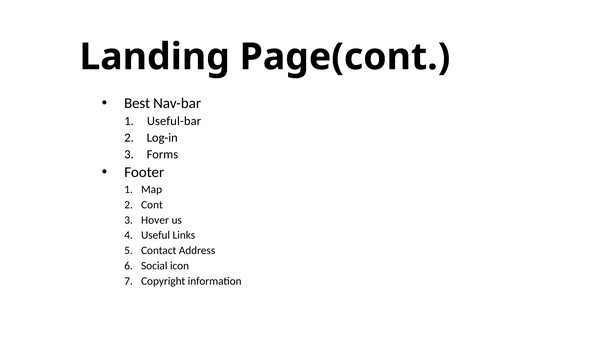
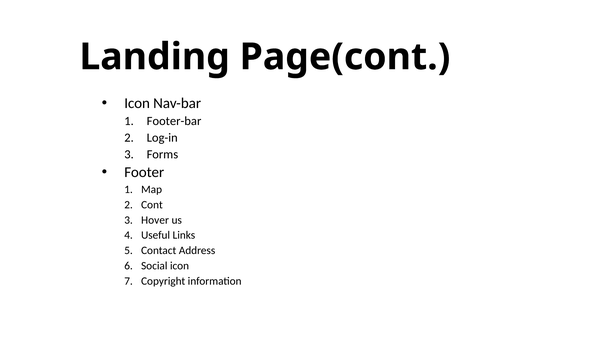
Best: Best -> Icon (137, 103)
Useful-bar: Useful-bar -> Footer-bar (174, 121)
